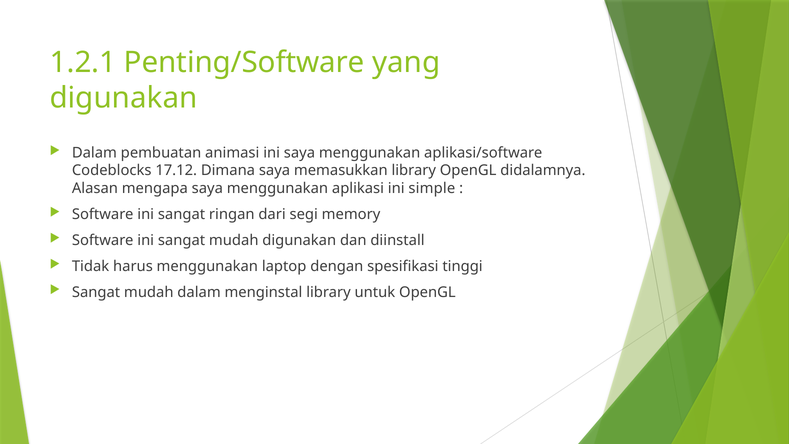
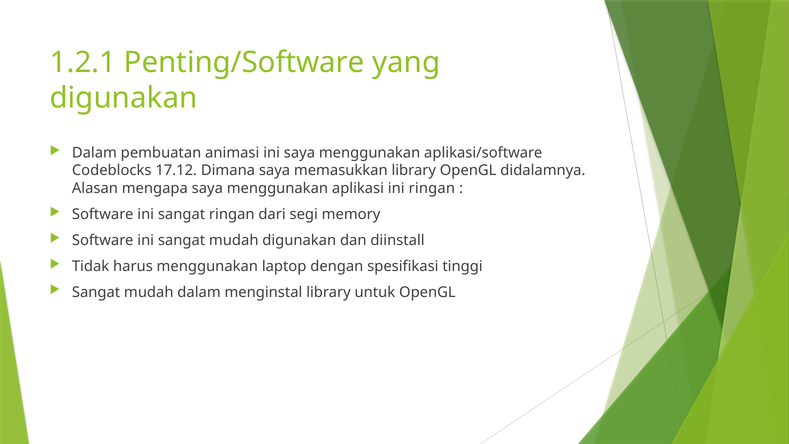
ini simple: simple -> ringan (432, 188)
